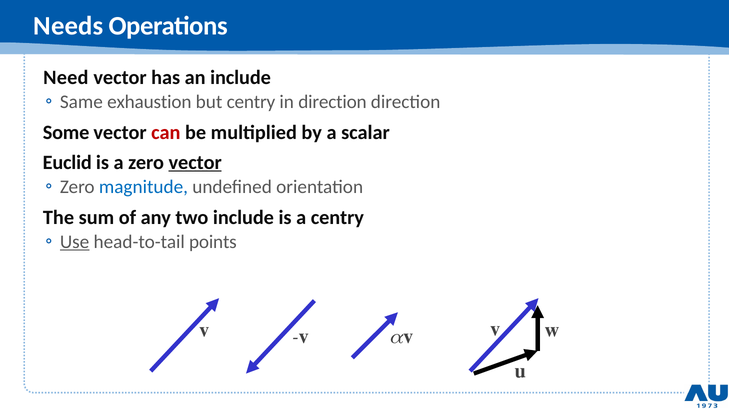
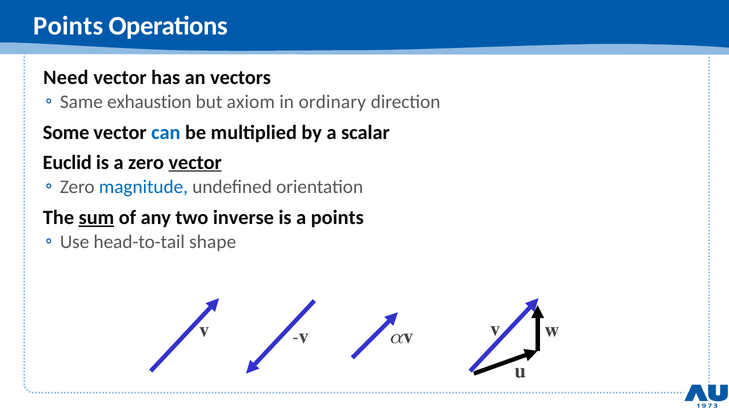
Needs: Needs -> Points (68, 26)
an include: include -> vectors (241, 77)
but centry: centry -> axiom (251, 102)
in direction: direction -> ordinary (332, 102)
can colour: red -> blue (166, 133)
sum underline: none -> present (96, 218)
two include: include -> inverse (243, 218)
a centry: centry -> points (337, 218)
Use underline: present -> none (75, 242)
points: points -> shape (213, 242)
